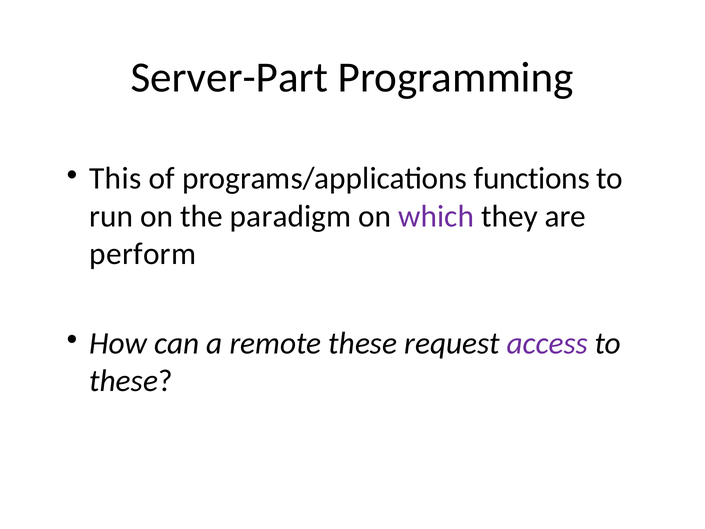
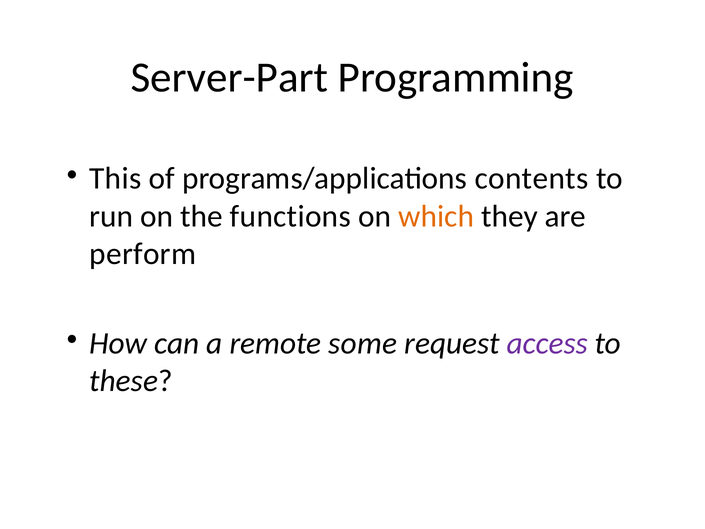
functions: functions -> contents (532, 178)
paradigm: paradigm -> functions (290, 216)
which colour: purple -> orange (436, 216)
remote these: these -> some (363, 343)
